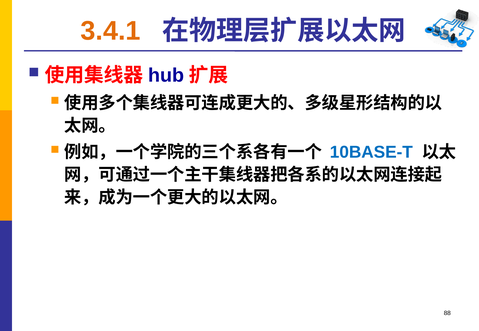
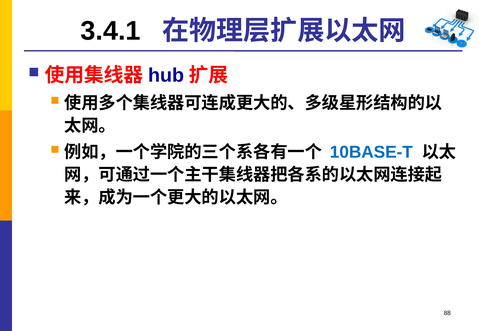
3.4.1 colour: orange -> black (111, 31)
